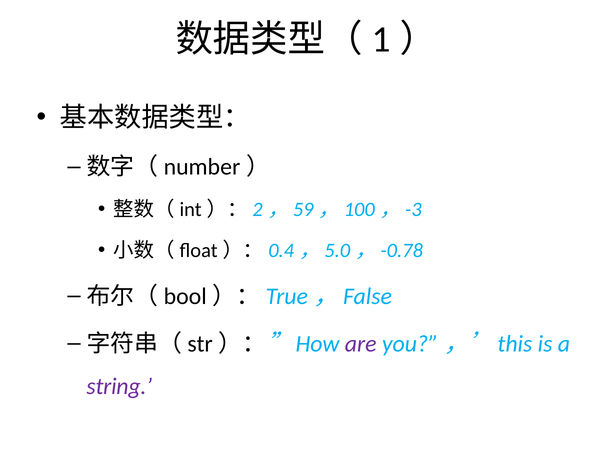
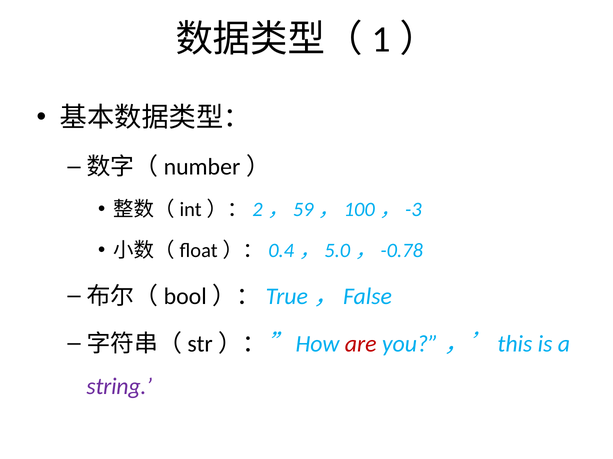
are colour: purple -> red (361, 344)
